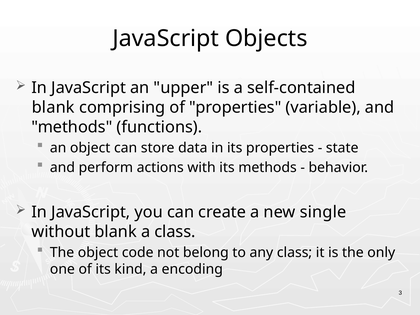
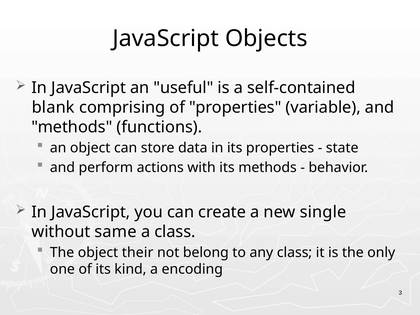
upper: upper -> useful (184, 88)
without blank: blank -> same (116, 232)
code: code -> their (138, 252)
